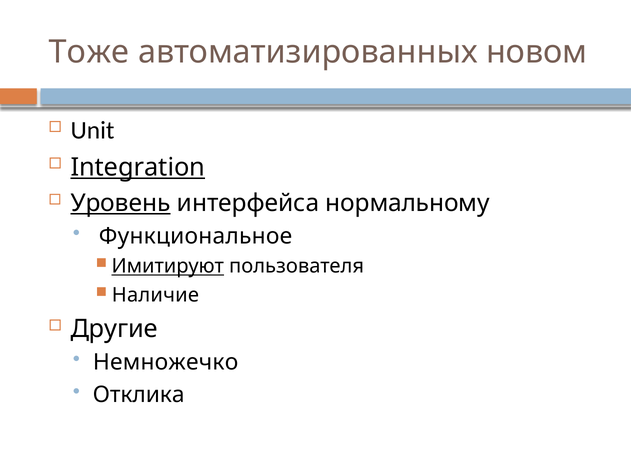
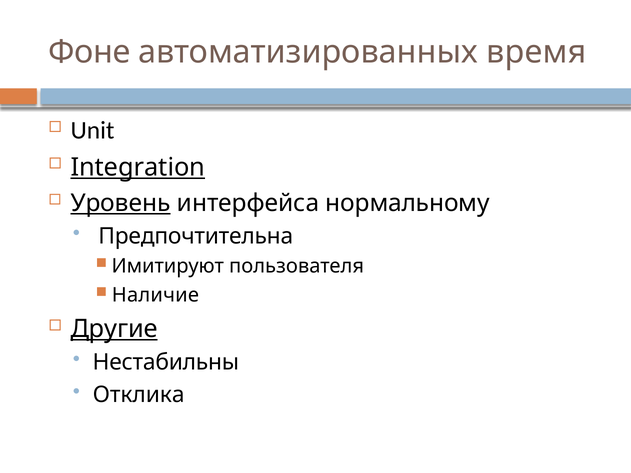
Тоже: Тоже -> Фоне (89, 52)
новом: новом -> время (536, 52)
Функциональное: Функциональное -> Предпочтительна (196, 236)
Имитируют underline: present -> none (168, 266)
Другие underline: none -> present (114, 329)
Немножечко: Немножечко -> Нестабильны (166, 362)
